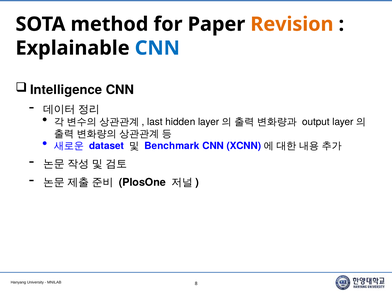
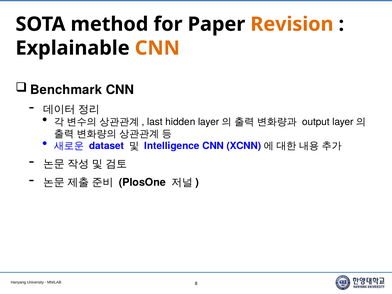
CNN colour: blue -> orange (157, 48)
Intelligence: Intelligence -> Benchmark (66, 90)
Benchmark: Benchmark -> Intelligence (172, 146)
